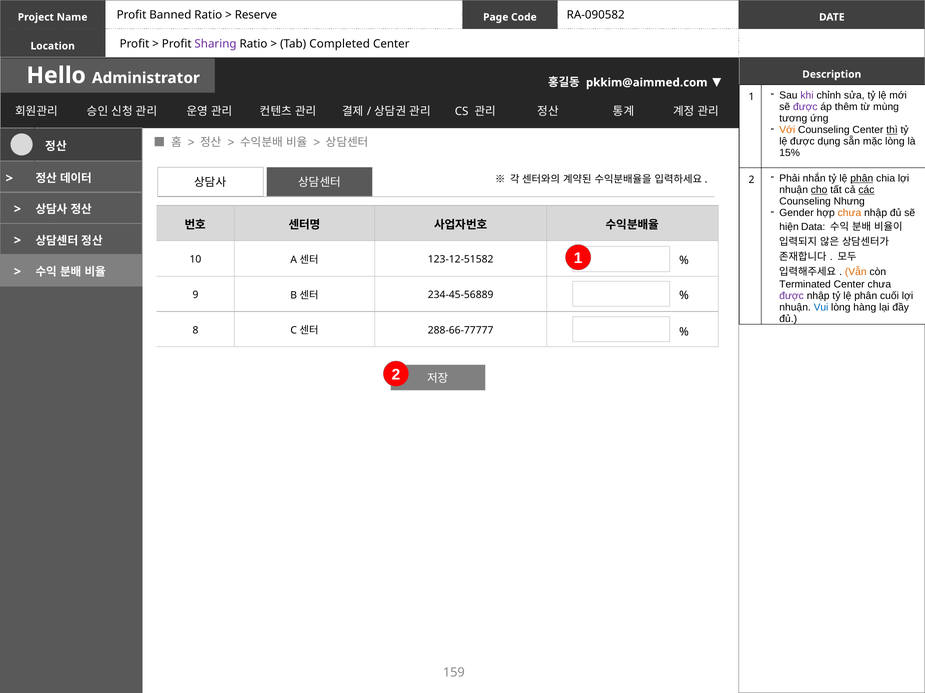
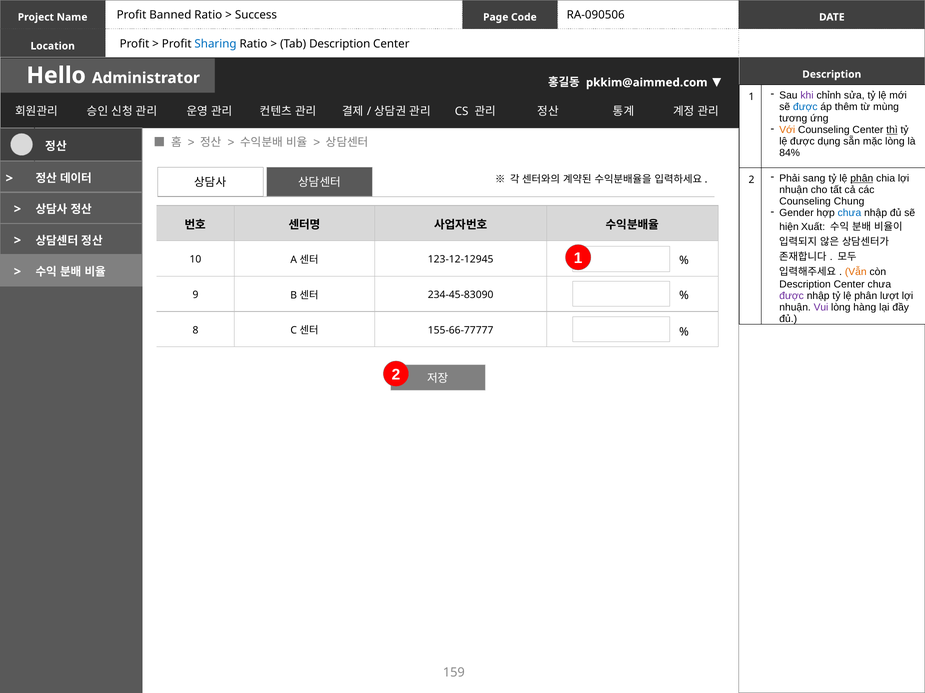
Reserve: Reserve -> Success (256, 15)
RA-090582: RA-090582 -> RA-090506 (596, 15)
Sharing colour: purple -> blue (216, 44)
Tab Completed: Completed -> Description (340, 44)
được colour: purple -> blue (805, 107)
15%: 15% -> 84% (790, 153)
nhắn: nhắn -> sang (814, 178)
cho underline: present -> none (819, 190)
các underline: present -> none (866, 190)
Nhưng: Nhưng -> Chung (849, 202)
chưa colour: orange -> blue (849, 213)
Data: Data -> Xuất (813, 227)
123-12-51582: 123-12-51582 -> 123-12-12945 (461, 260)
Terminated: Terminated -> Description (805, 285)
cuối: cuối -> lượt (889, 296)
234-45-56889: 234-45-56889 -> 234-45-83090 (461, 295)
Vui colour: blue -> purple (821, 308)
288-66-77777: 288-66-77777 -> 155-66-77777 (461, 331)
